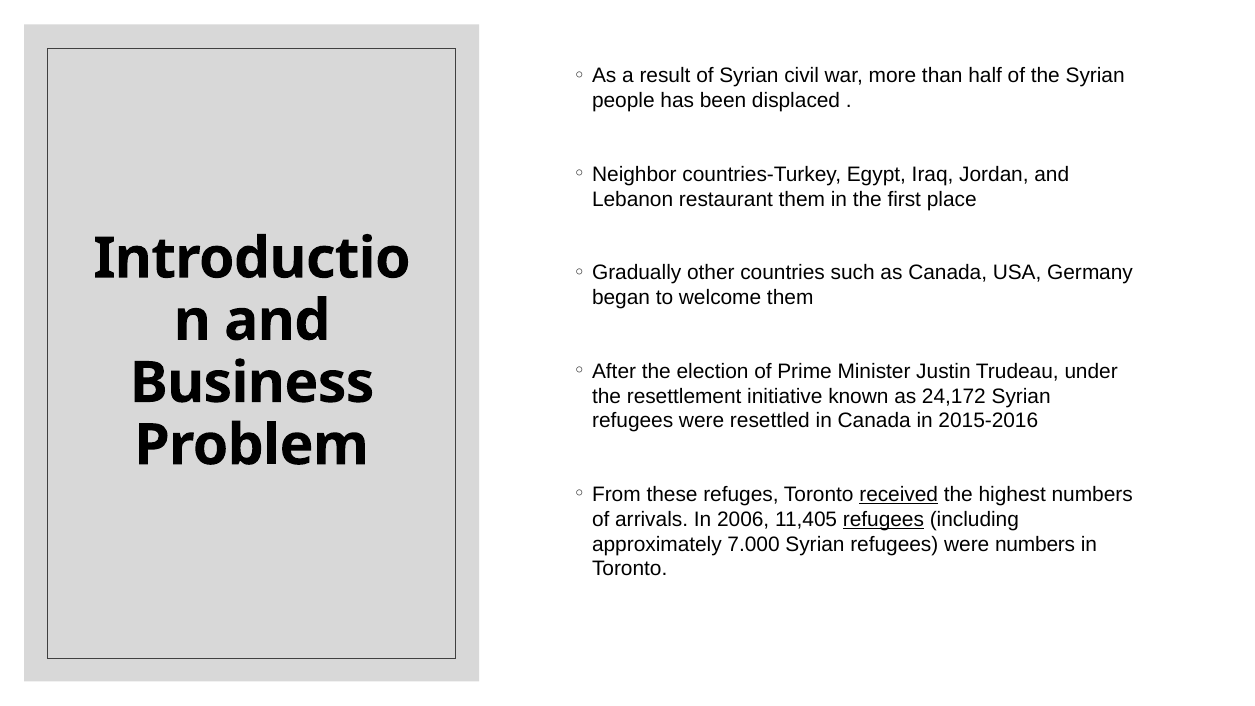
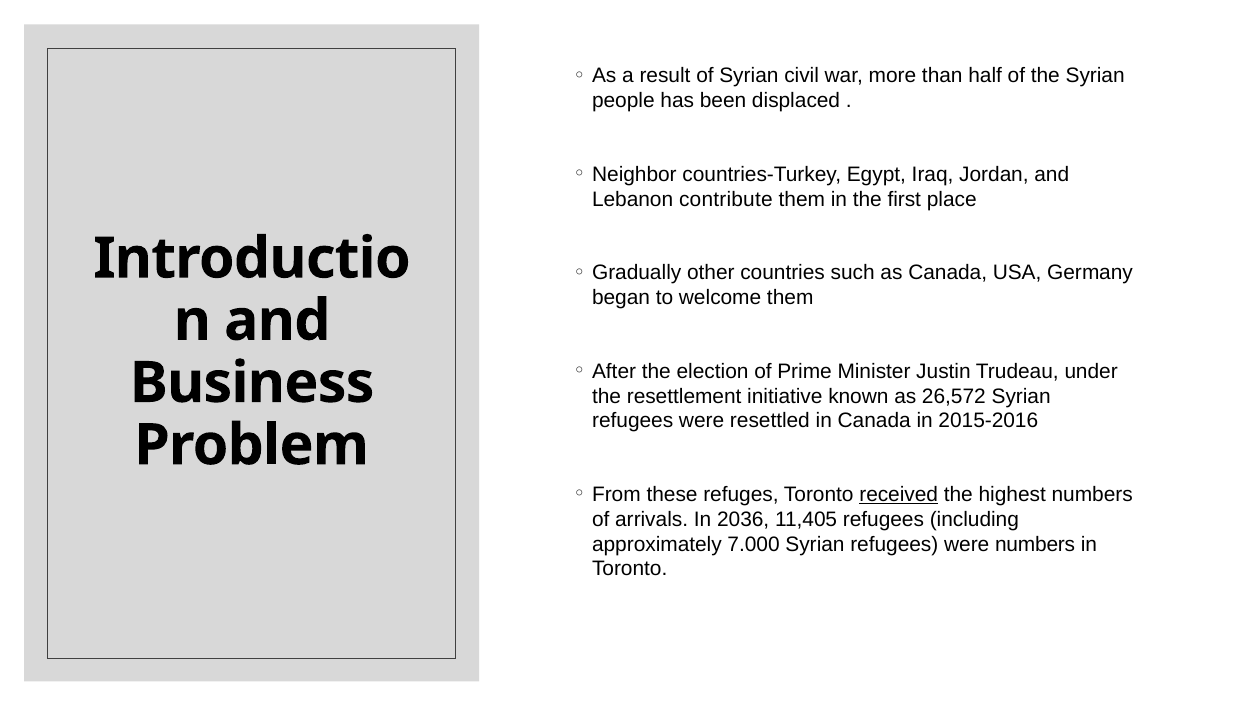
restaurant: restaurant -> contribute (726, 199)
24,172: 24,172 -> 26,572 (954, 396)
2006: 2006 -> 2036 (743, 519)
refugees underline: present -> none (883, 519)
